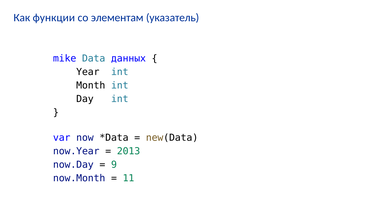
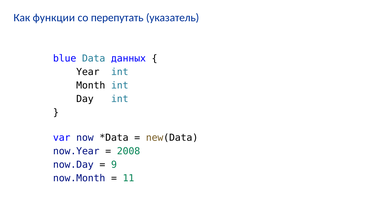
элементам: элементам -> перепутать (117, 18)
mike: mike -> blue (65, 59)
2013: 2013 -> 2008 (129, 151)
